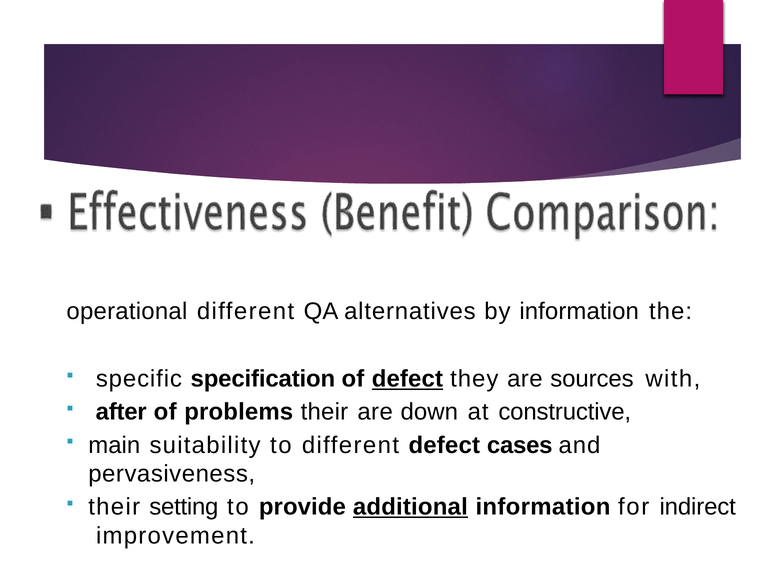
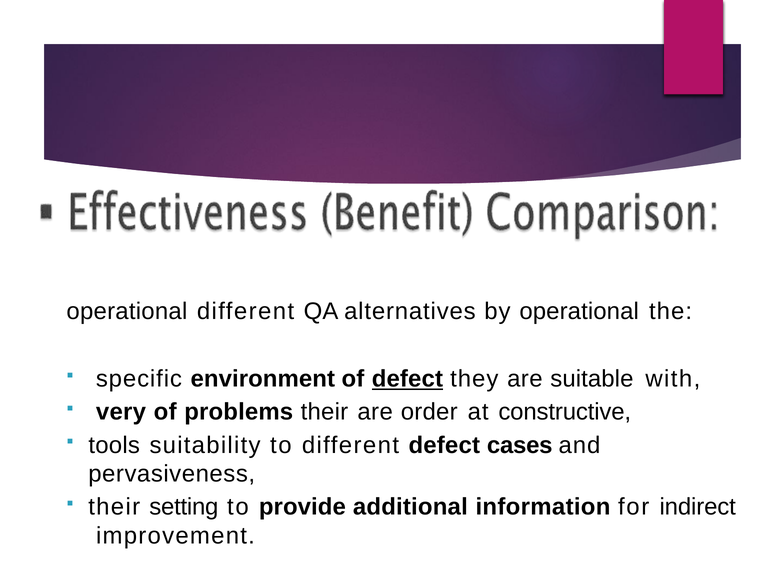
by information: information -> operational (579, 311)
specification: specification -> environment (263, 379)
sources: sources -> suitable (592, 379)
after: after -> very (121, 412)
down: down -> order (429, 412)
main: main -> tools (114, 445)
additional underline: present -> none (410, 507)
